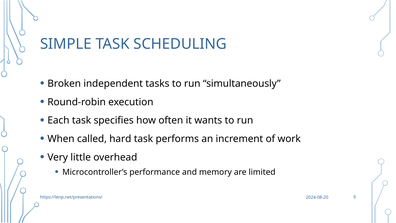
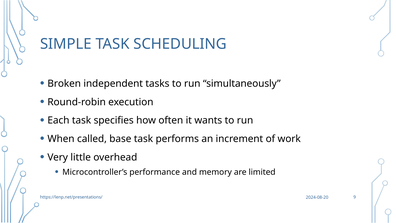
hard: hard -> base (120, 139)
